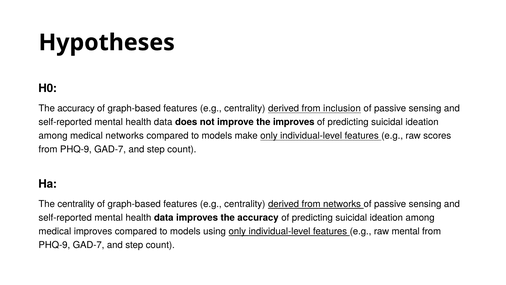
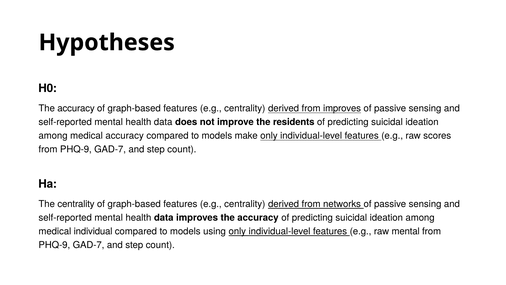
from inclusion: inclusion -> improves (342, 108)
the improves: improves -> residents (294, 122)
medical networks: networks -> accuracy (125, 136)
medical improves: improves -> individual (93, 231)
